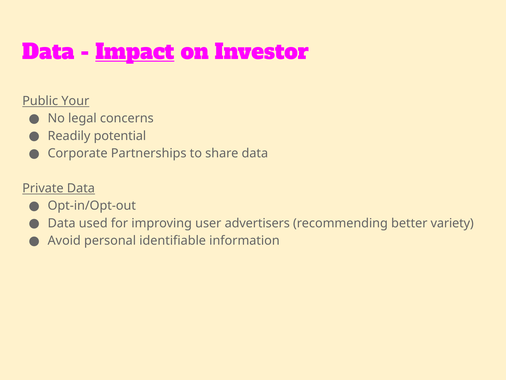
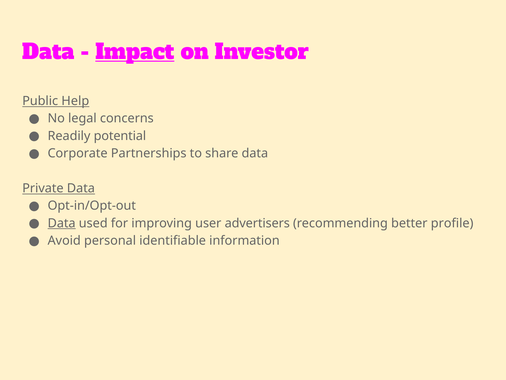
Your: Your -> Help (75, 101)
Data underline: none -> present (62, 223)
variety: variety -> profile (452, 223)
